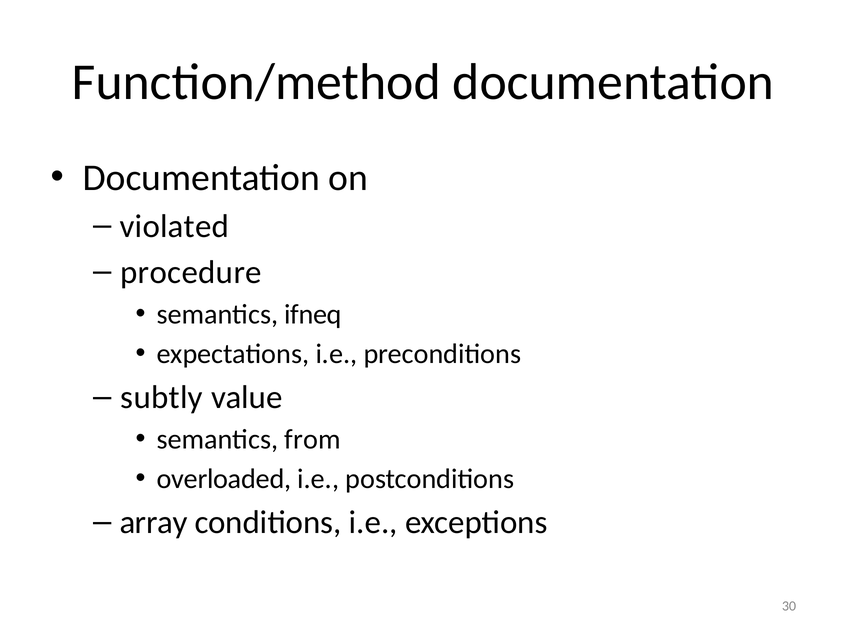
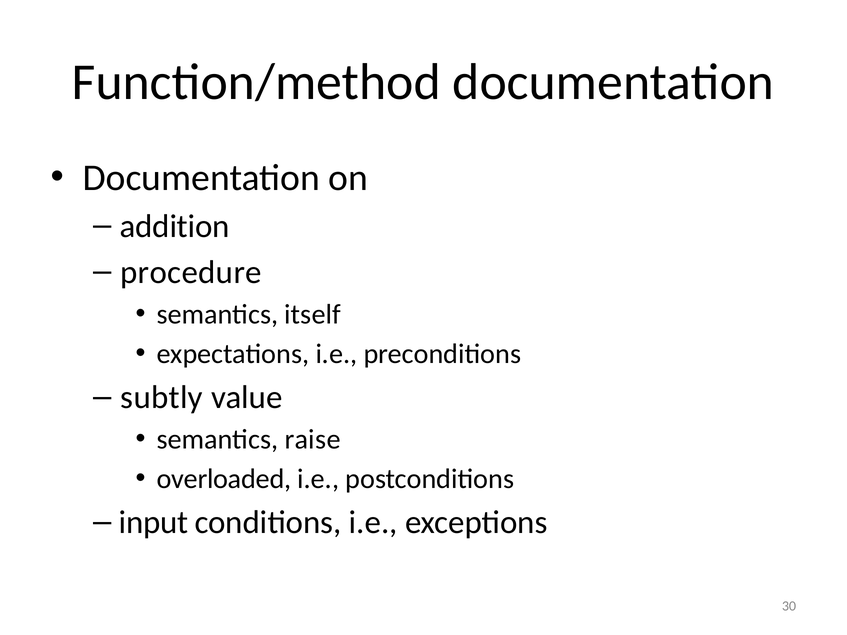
violated: violated -> addition (175, 226)
ifneq: ifneq -> itself (313, 315)
from: from -> raise (313, 440)
array: array -> input (154, 523)
